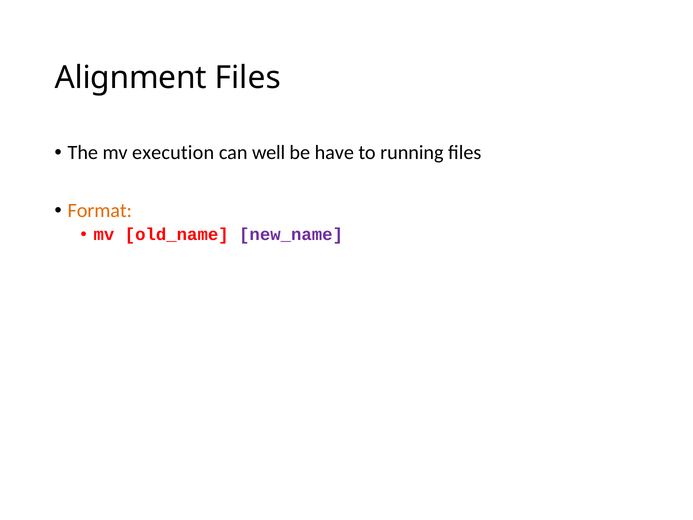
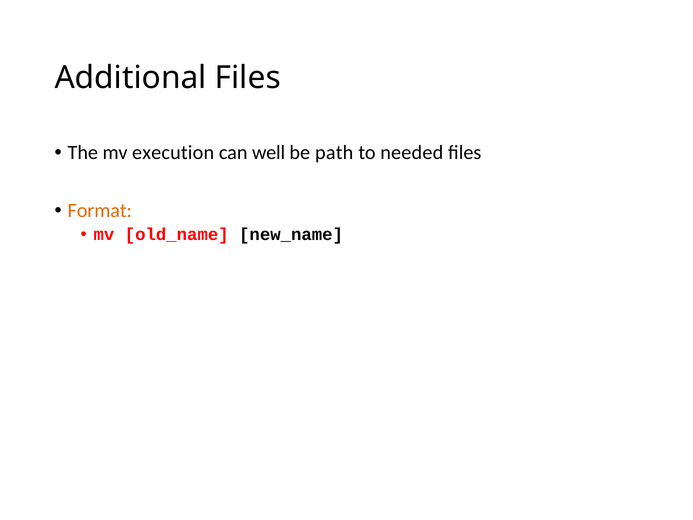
Alignment: Alignment -> Additional (131, 78)
have: have -> path (334, 153)
running: running -> needed (412, 153)
new_name colour: purple -> black (291, 235)
